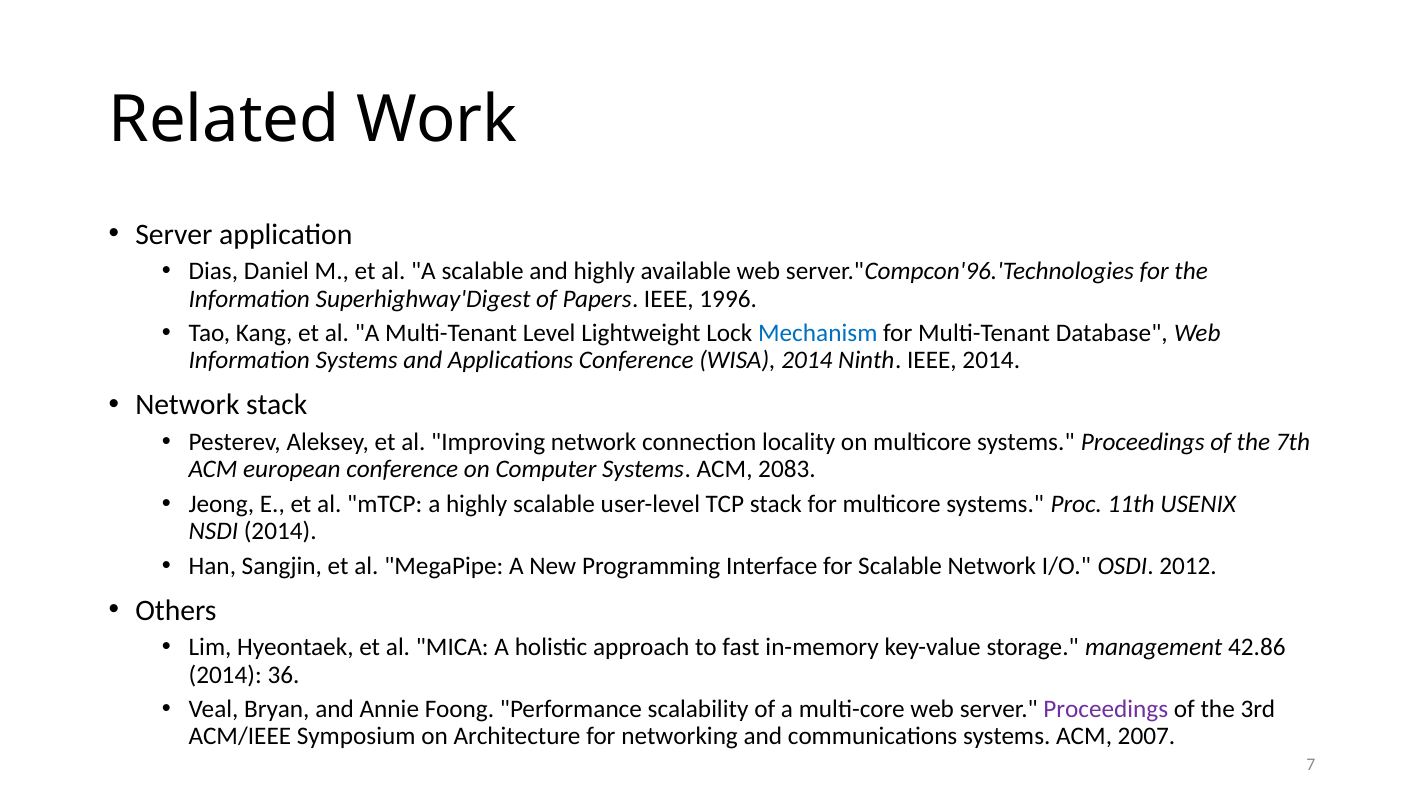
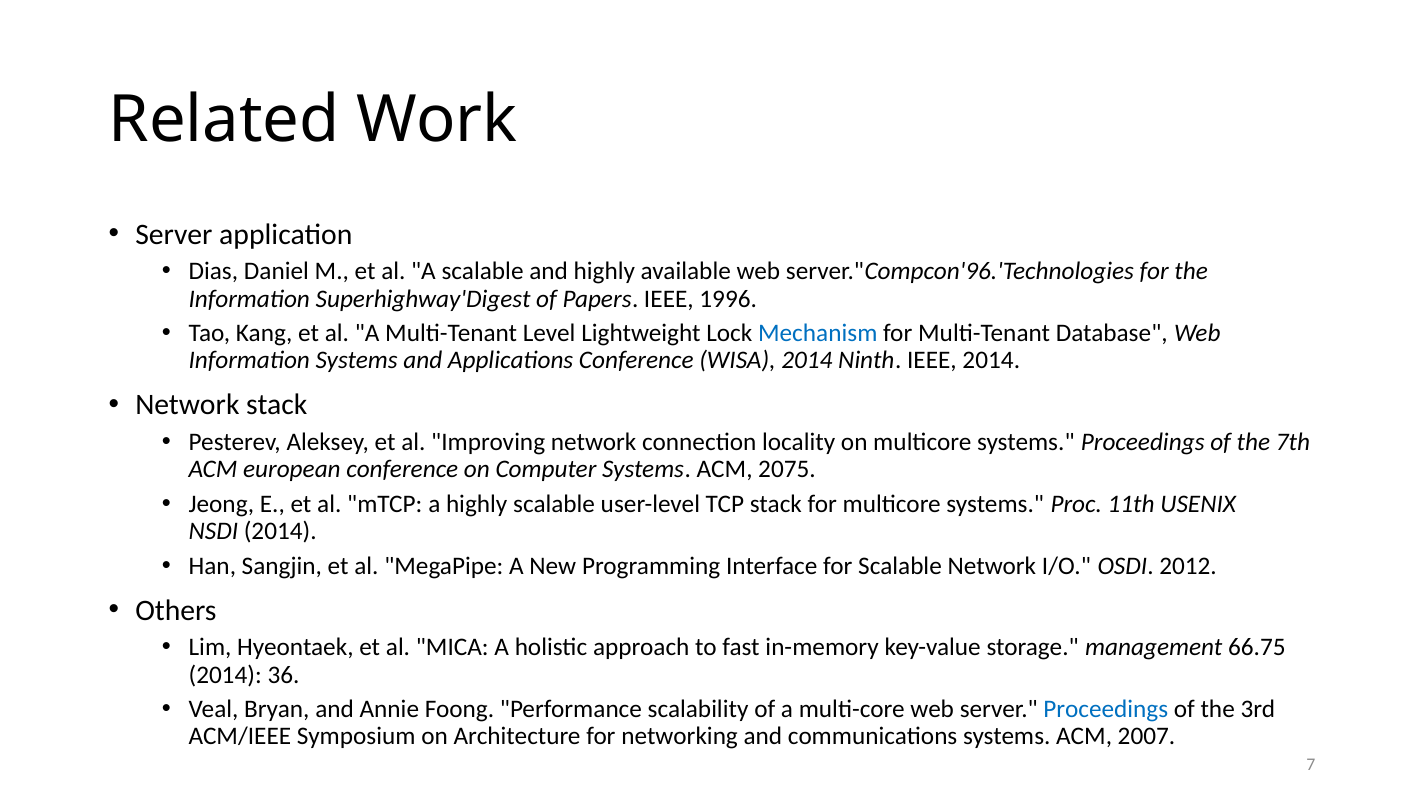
2083: 2083 -> 2075 (787, 469)
42.86: 42.86 -> 66.75 (1257, 647)
Proceedings colour: purple -> blue (1106, 709)
